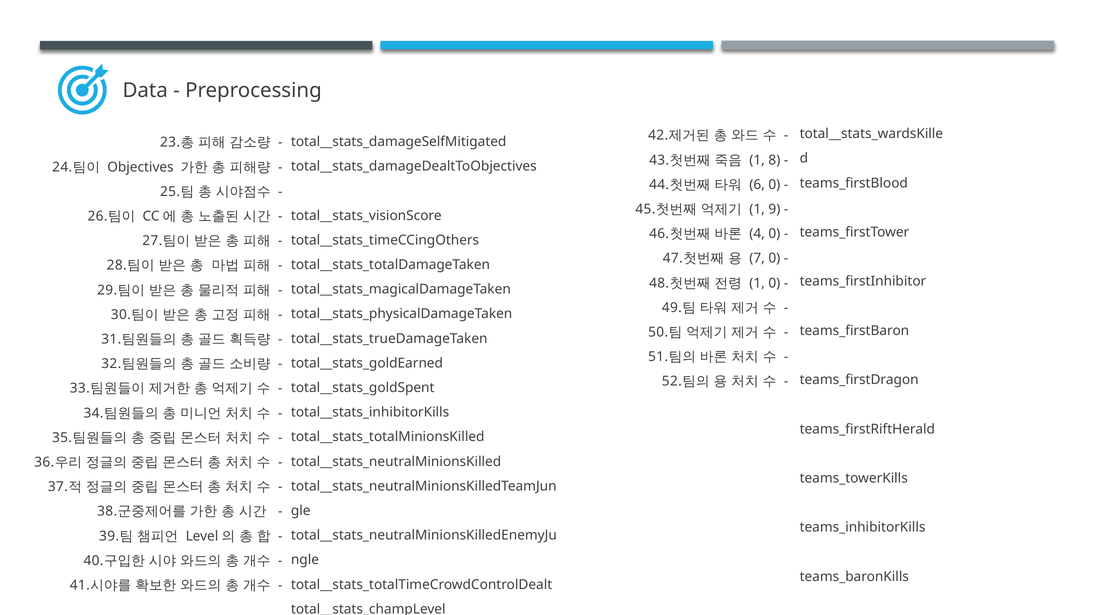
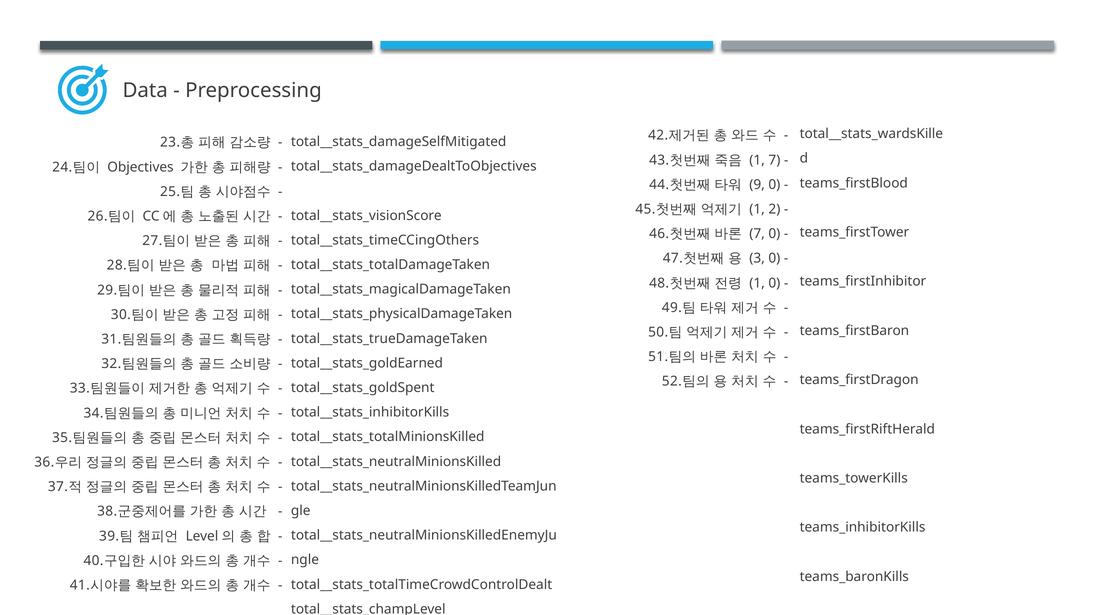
1 8: 8 -> 7 (774, 160)
6: 6 -> 9 (757, 185)
9: 9 -> 2 (774, 209)
4: 4 -> 7 (757, 234)
7: 7 -> 3 (757, 259)
